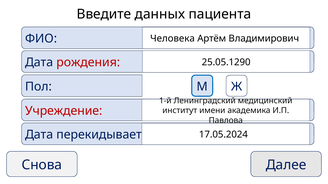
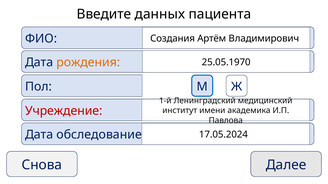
Человека: Человека -> Создания (173, 39)
рождения colour: red -> orange (88, 63)
25.05.1290: 25.05.1290 -> 25.05.1970 (226, 62)
перекидывает: перекидывает -> обследование (101, 135)
